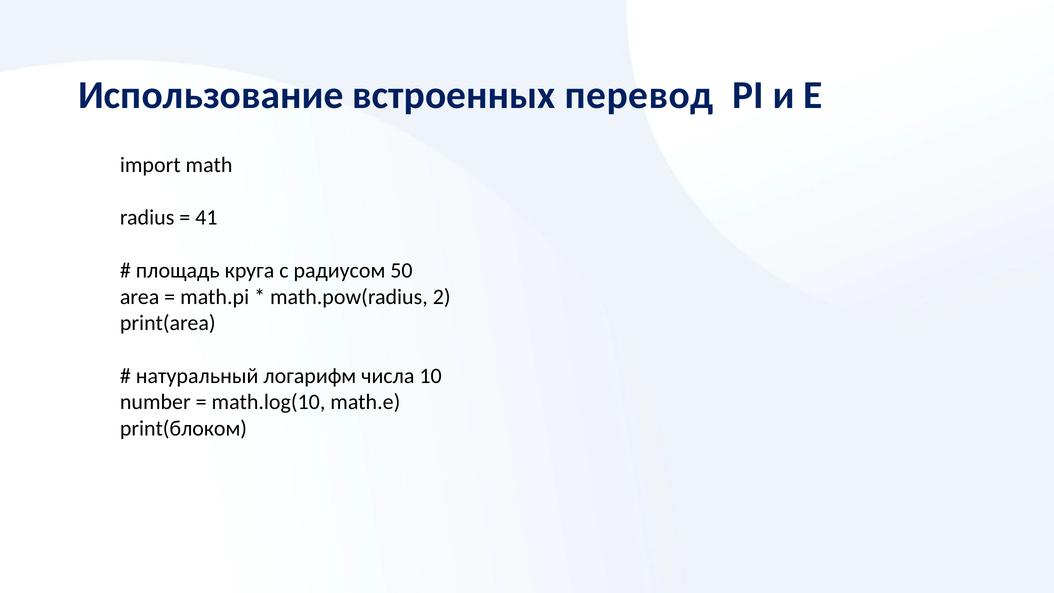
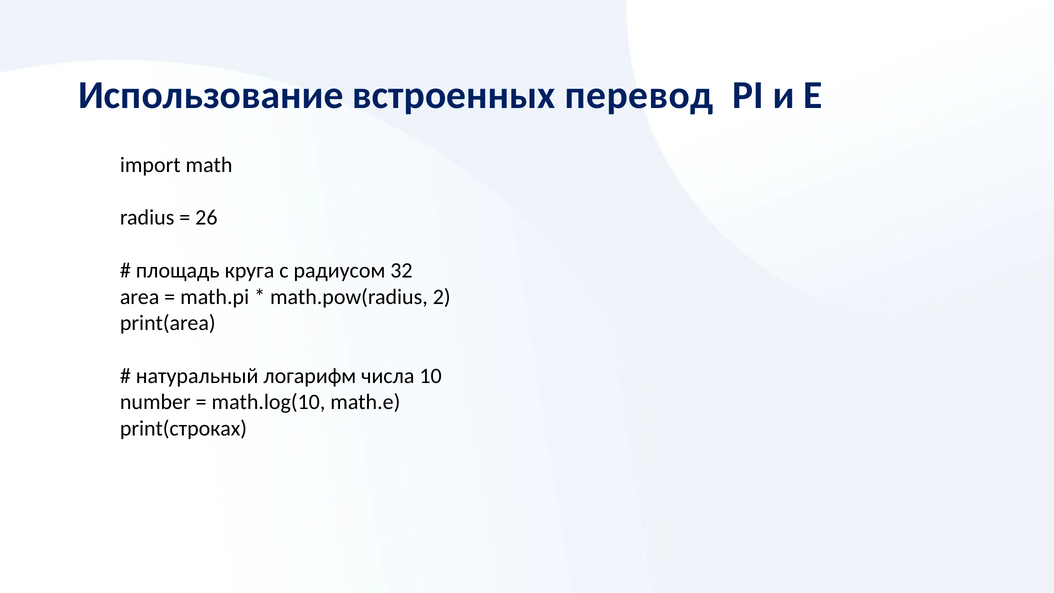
41: 41 -> 26 (206, 218)
50: 50 -> 32 (401, 270)
print(блоком: print(блоком -> print(строках (183, 429)
